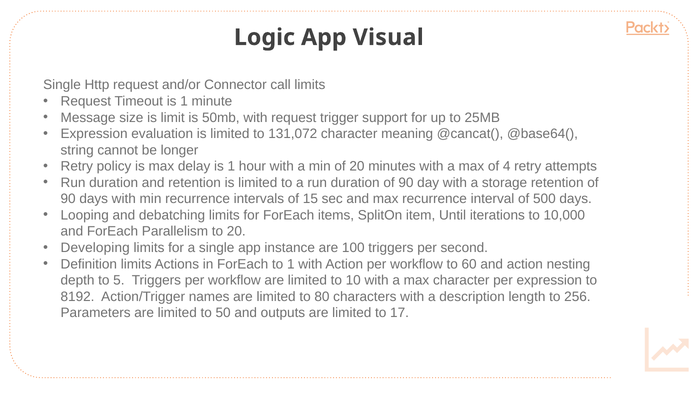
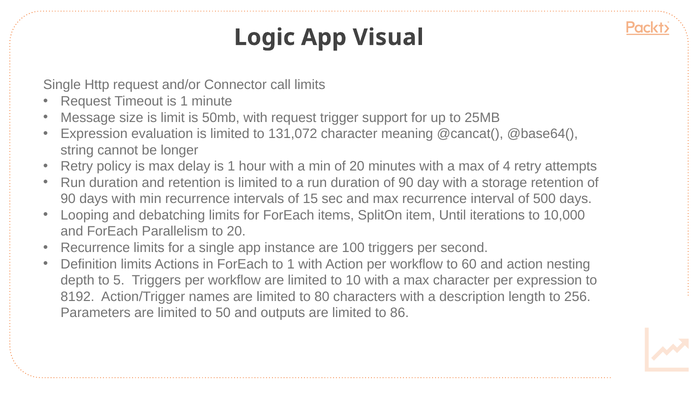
Developing: Developing -> Recurrence (95, 247)
17: 17 -> 86 (400, 312)
